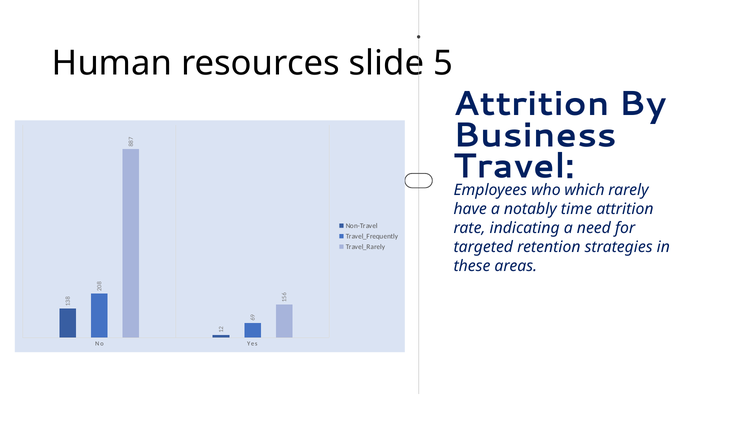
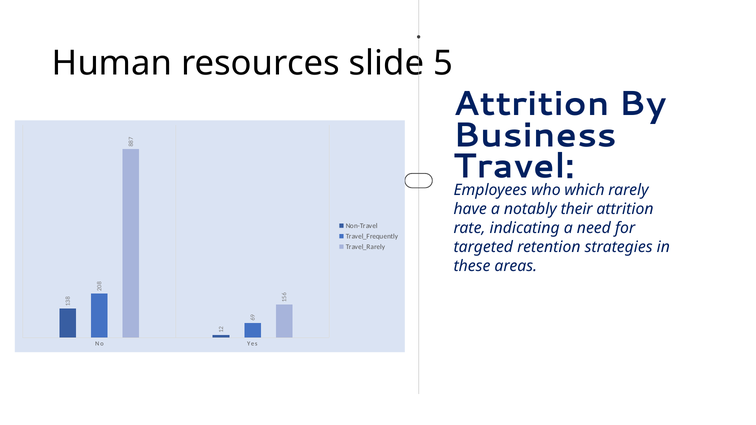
time: time -> their (577, 209)
